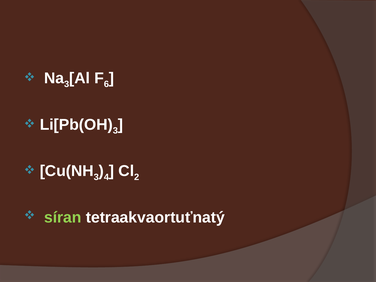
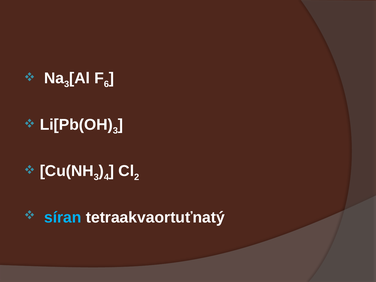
síran colour: light green -> light blue (63, 218)
